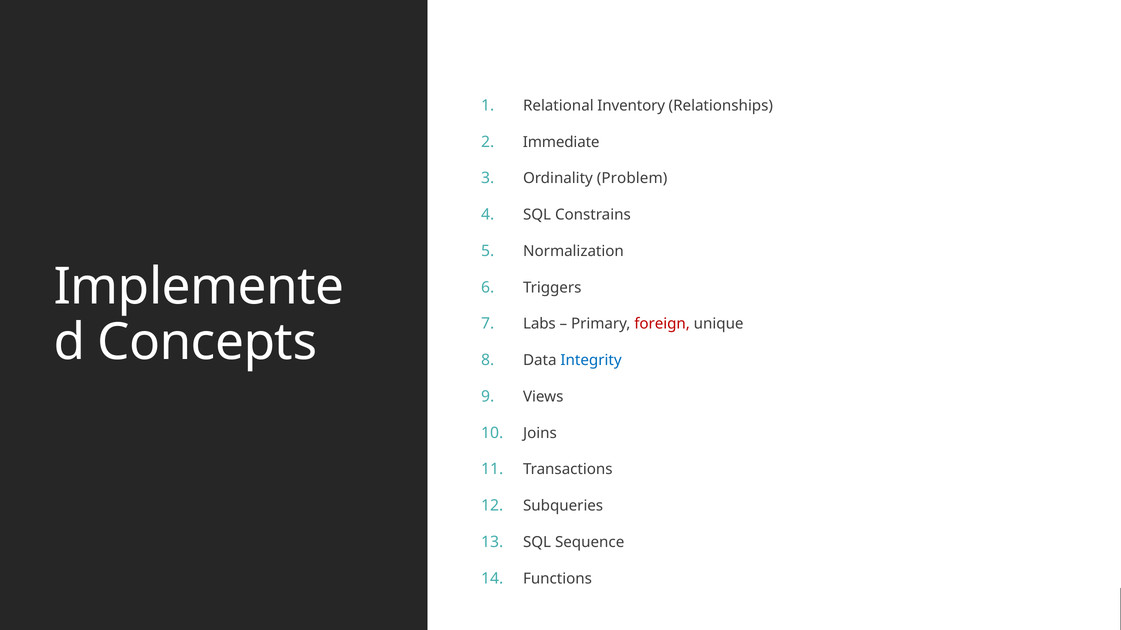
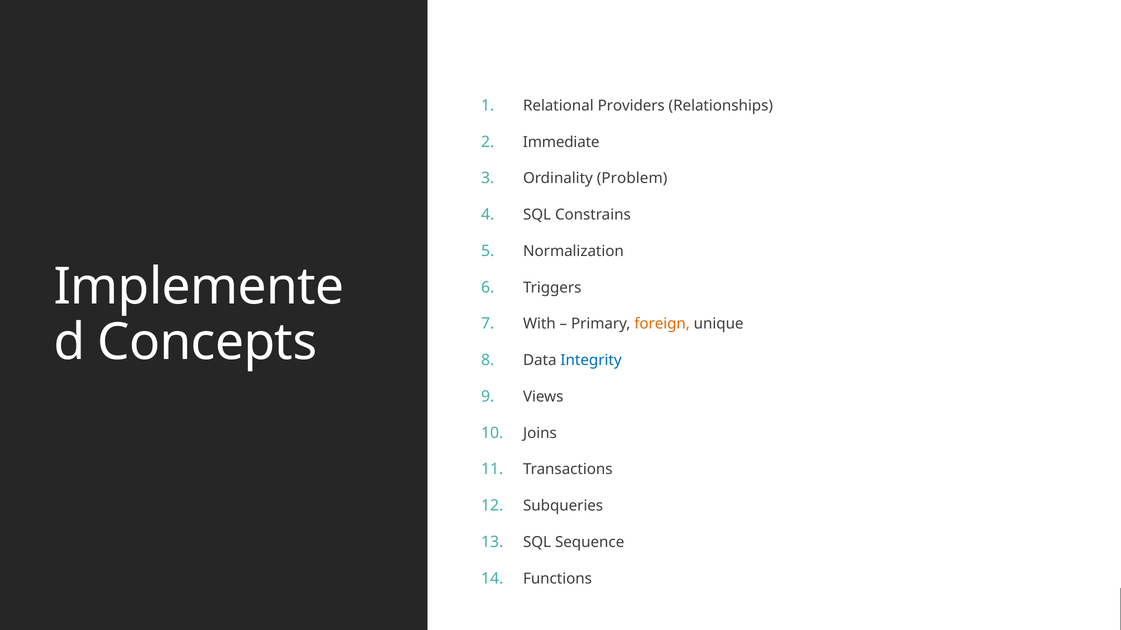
Inventory: Inventory -> Providers (631, 106)
Labs: Labs -> With (539, 324)
foreign colour: red -> orange (662, 324)
